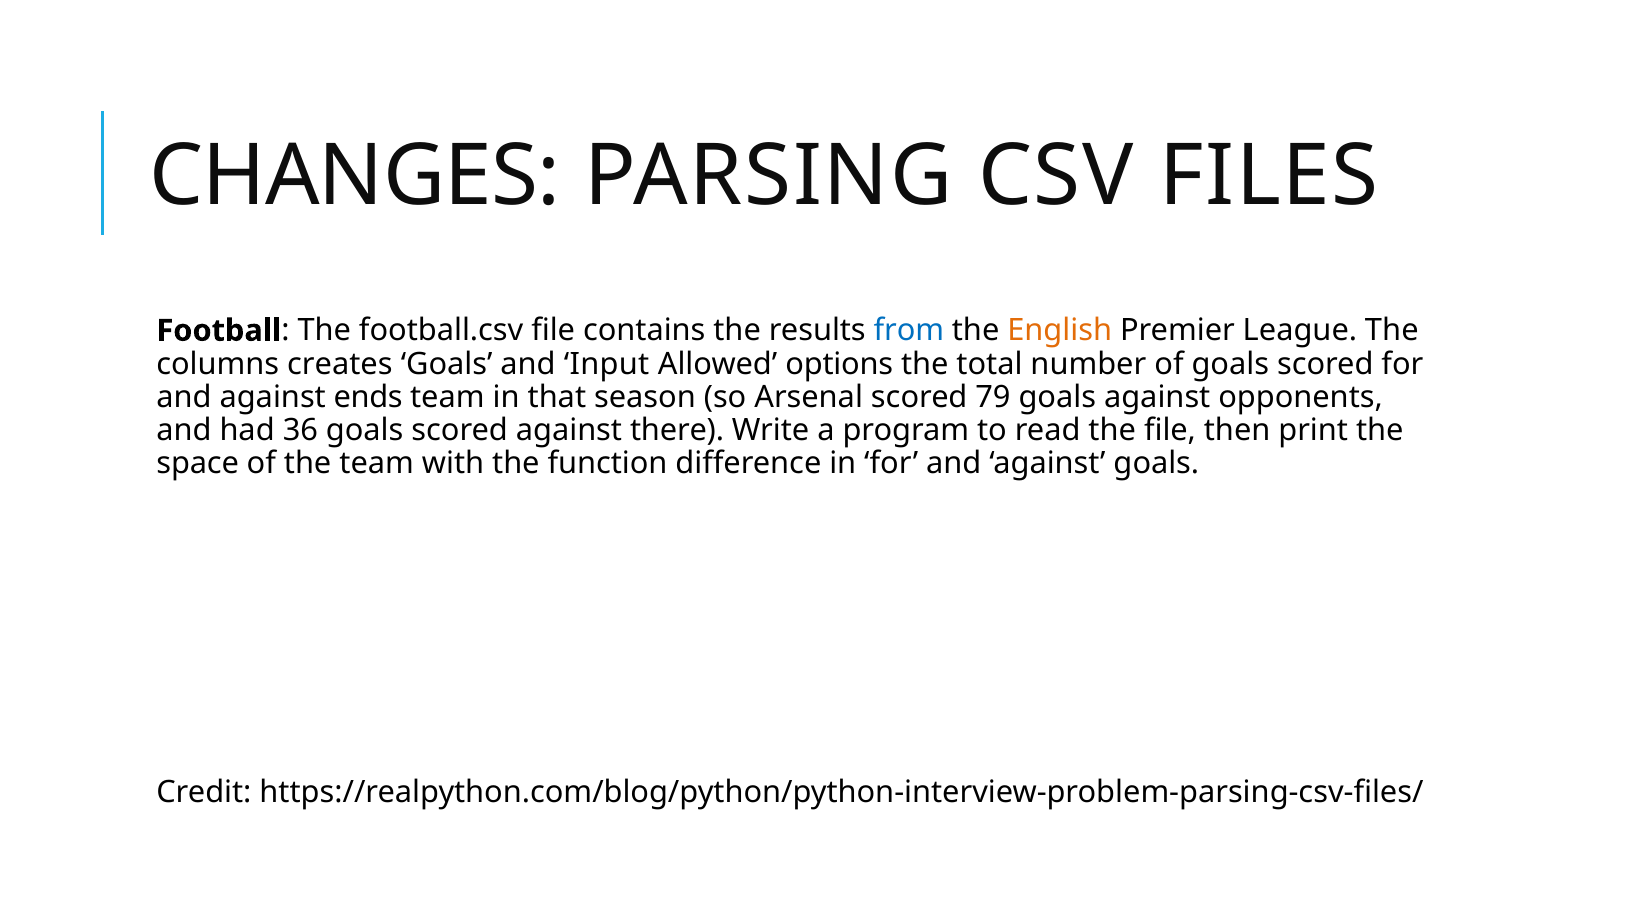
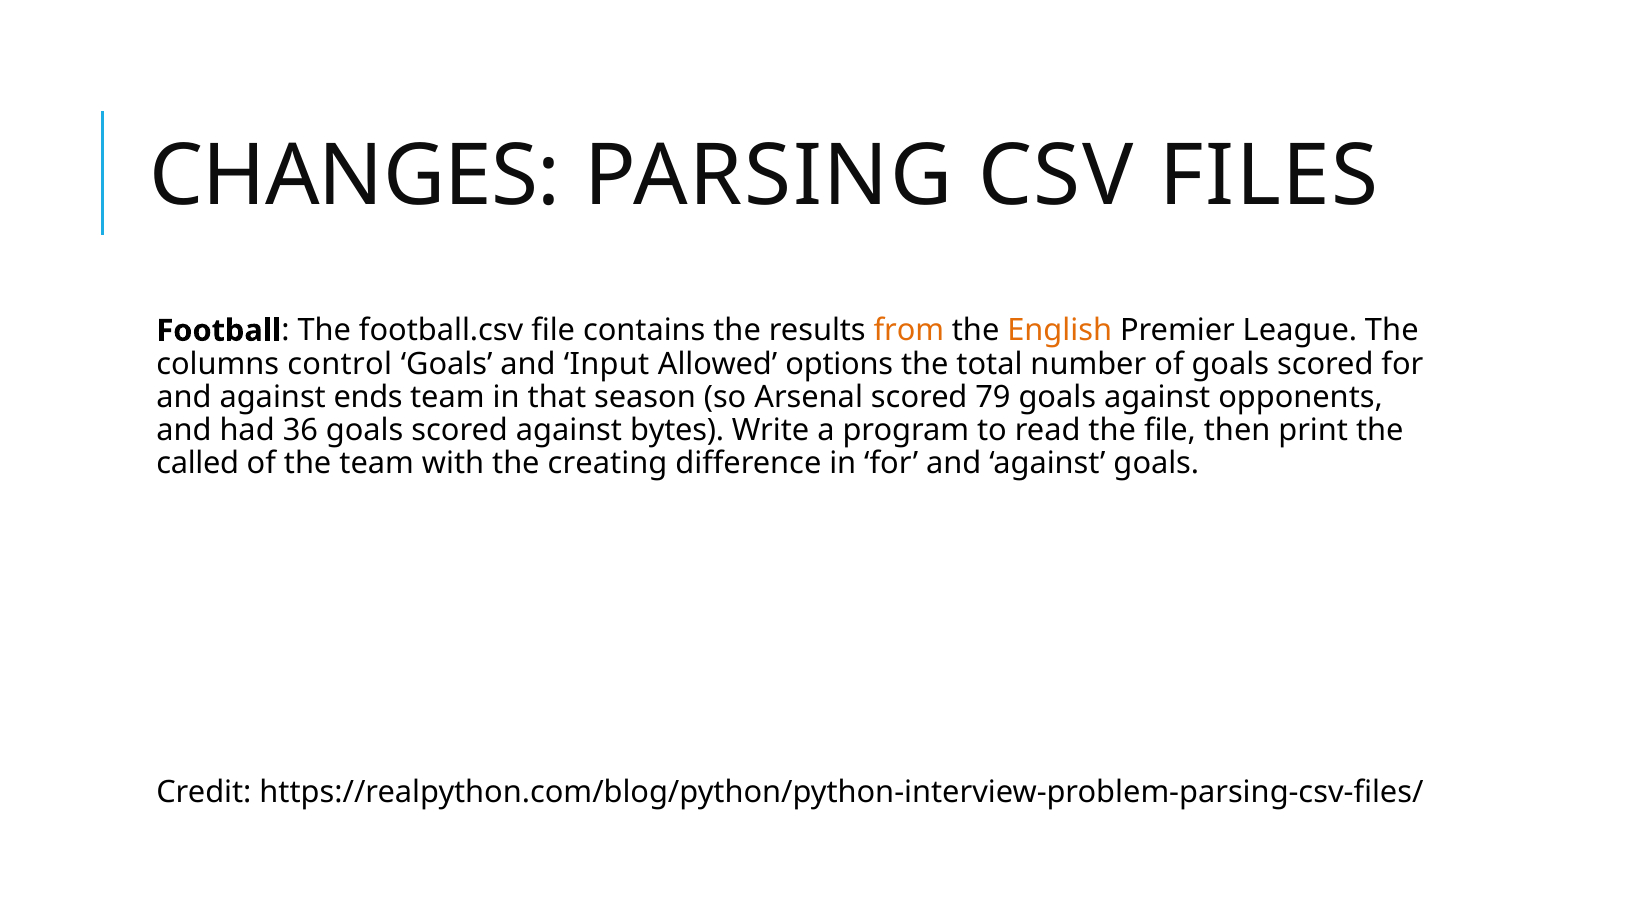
from colour: blue -> orange (909, 330)
creates: creates -> control (340, 364)
there: there -> bytes (677, 430)
space: space -> called (198, 464)
function: function -> creating (608, 464)
